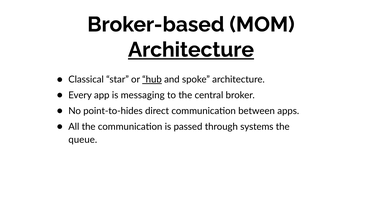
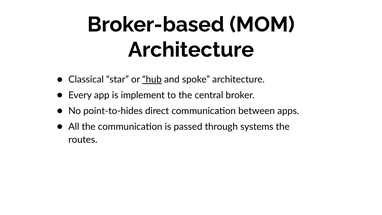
Architecture underline: present -> none (191, 50)
messaging: messaging -> implement (143, 95)
queue: queue -> routes (83, 140)
